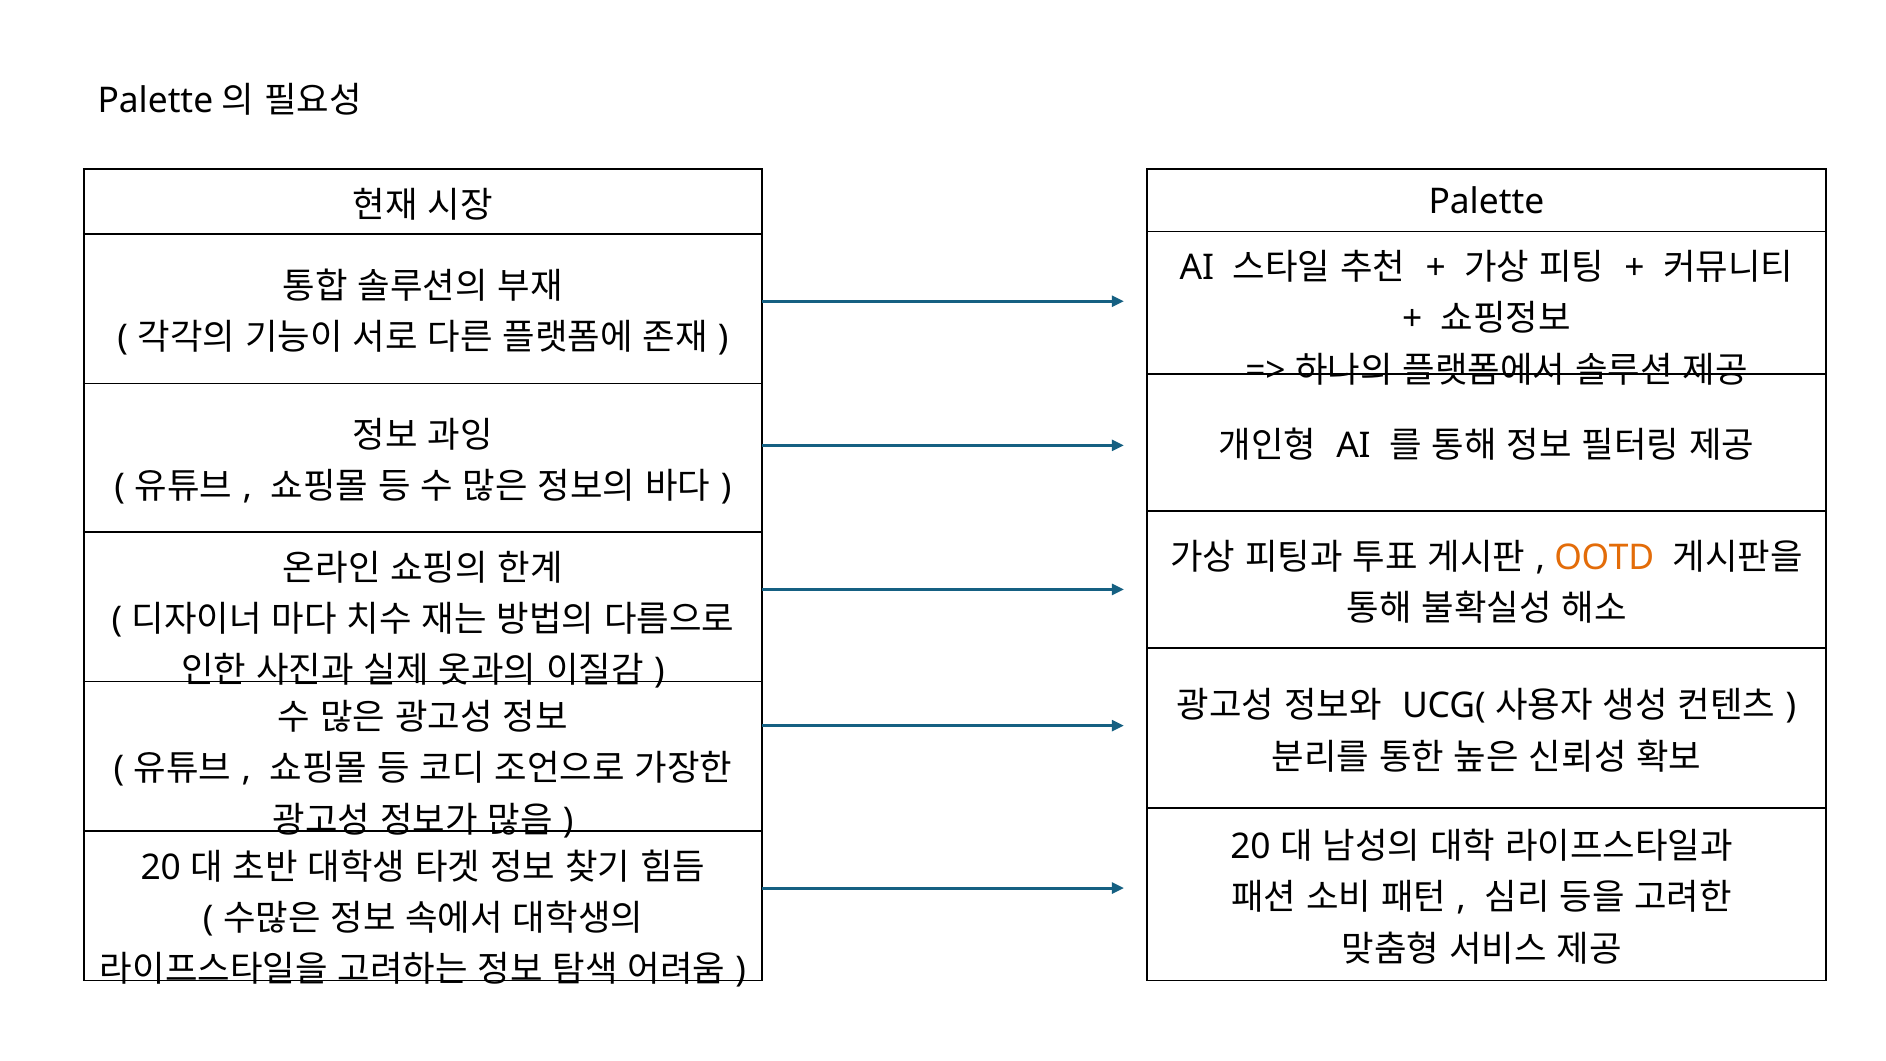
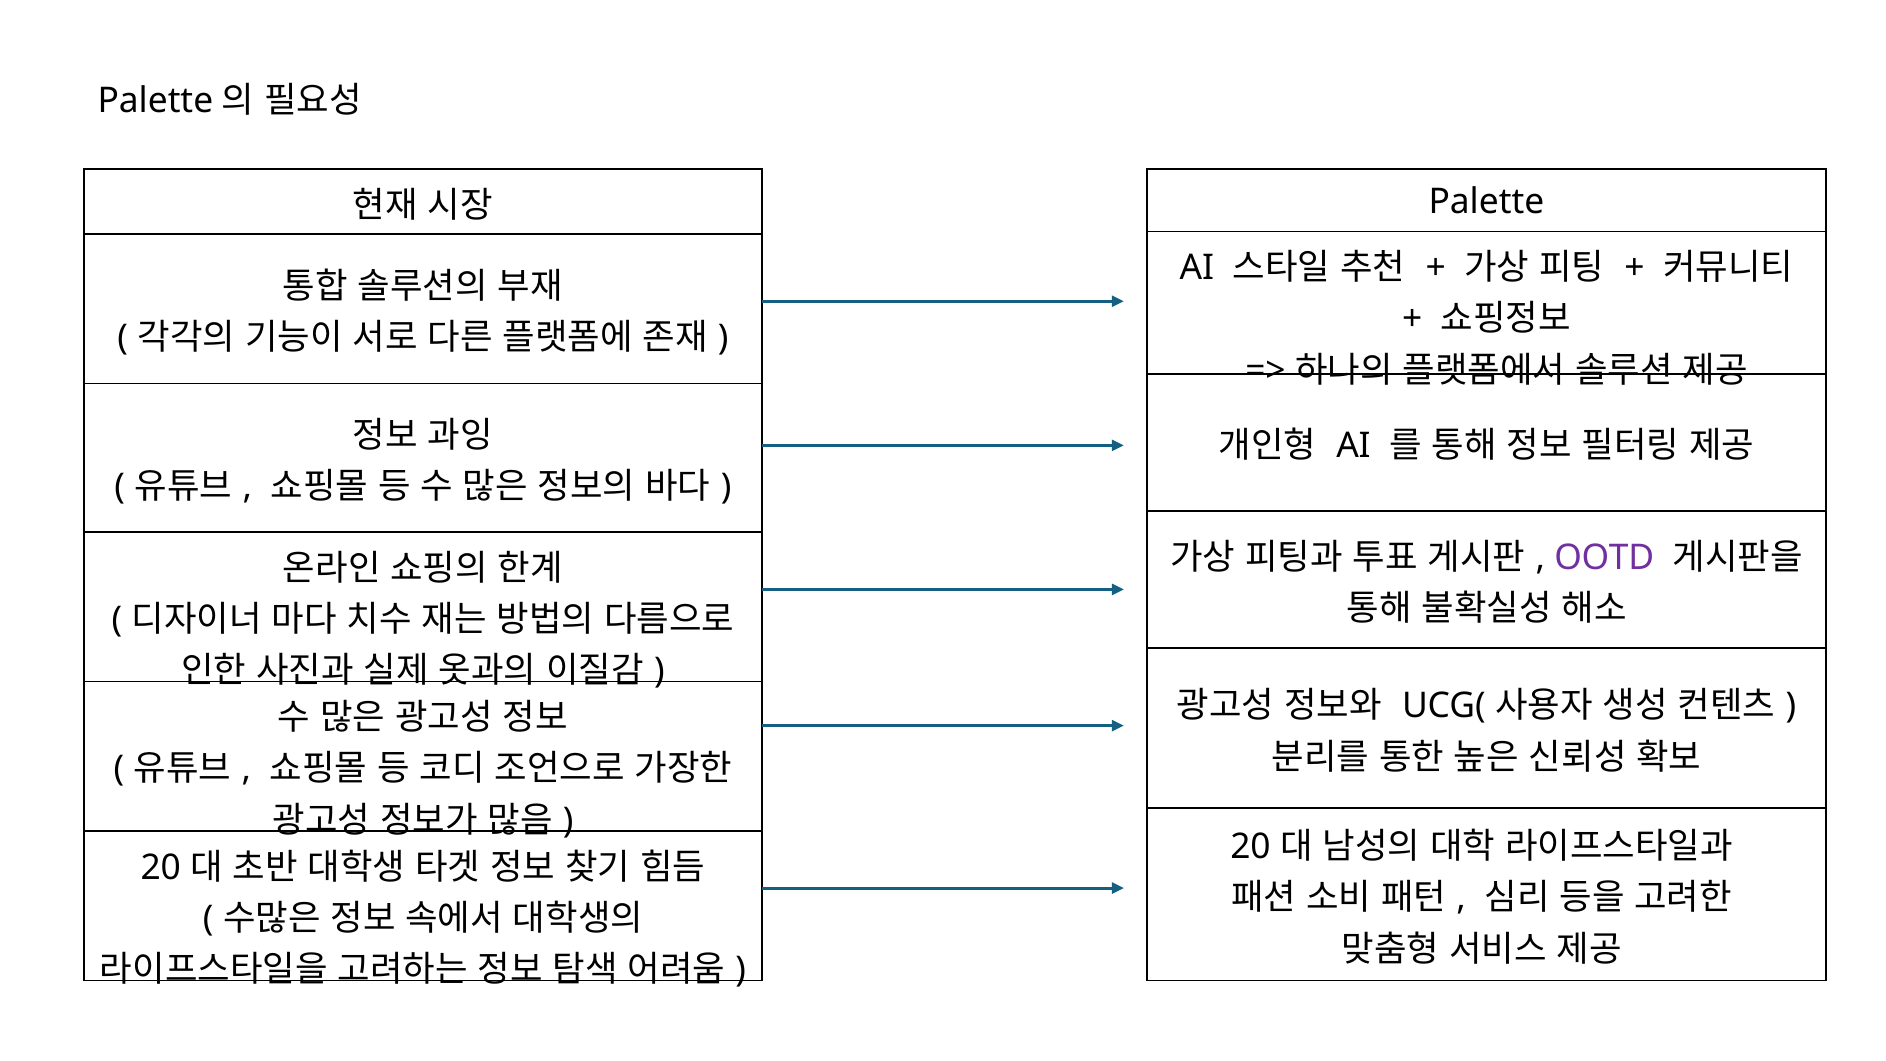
OOTD colour: orange -> purple (1604, 557)
